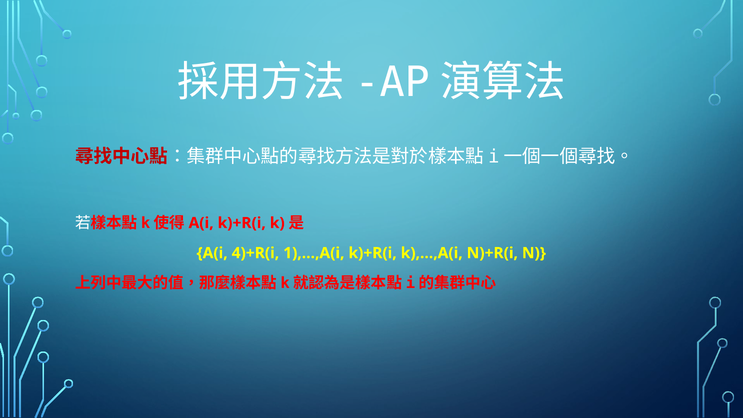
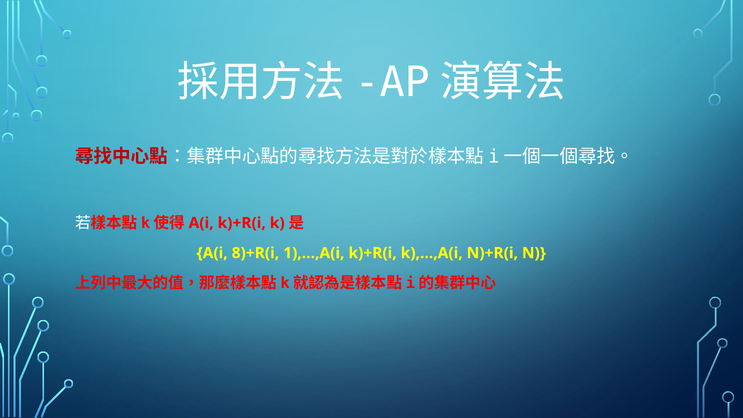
4)+R(i: 4)+R(i -> 8)+R(i (255, 253)
